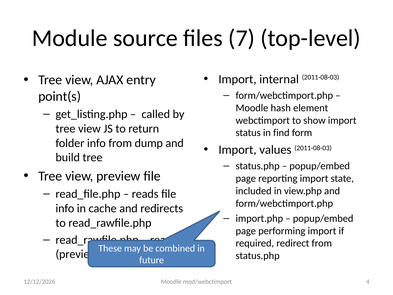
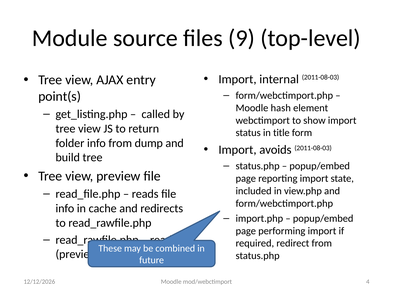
7: 7 -> 9 (242, 38)
find: find -> title (281, 133)
values: values -> avoids (275, 150)
